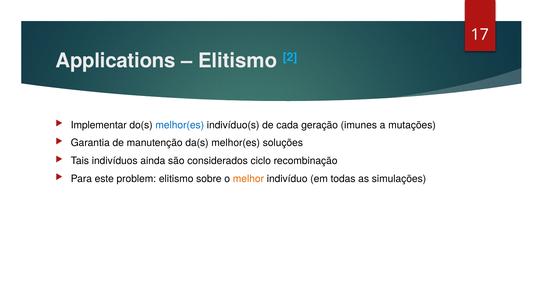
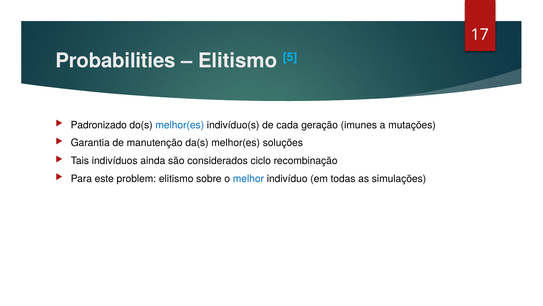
Applications: Applications -> Probabilities (116, 61)
2: 2 -> 5 (290, 57)
Implementar: Implementar -> Padronizado (99, 125)
melhor colour: orange -> blue (248, 178)
